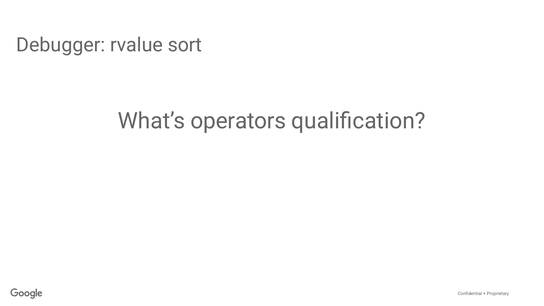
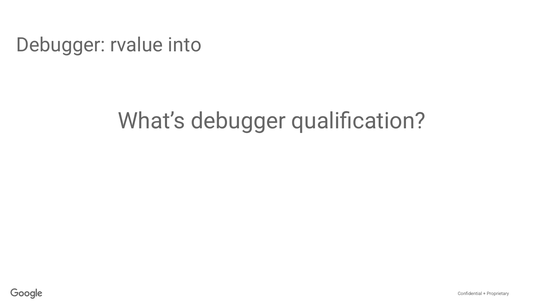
sort: sort -> into (185, 45)
What’s operators: operators -> debugger (238, 121)
